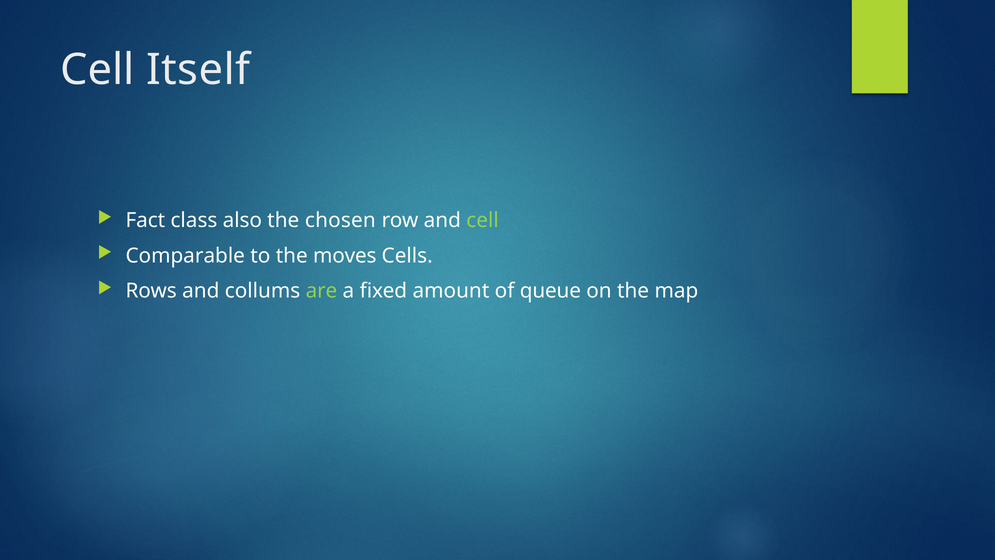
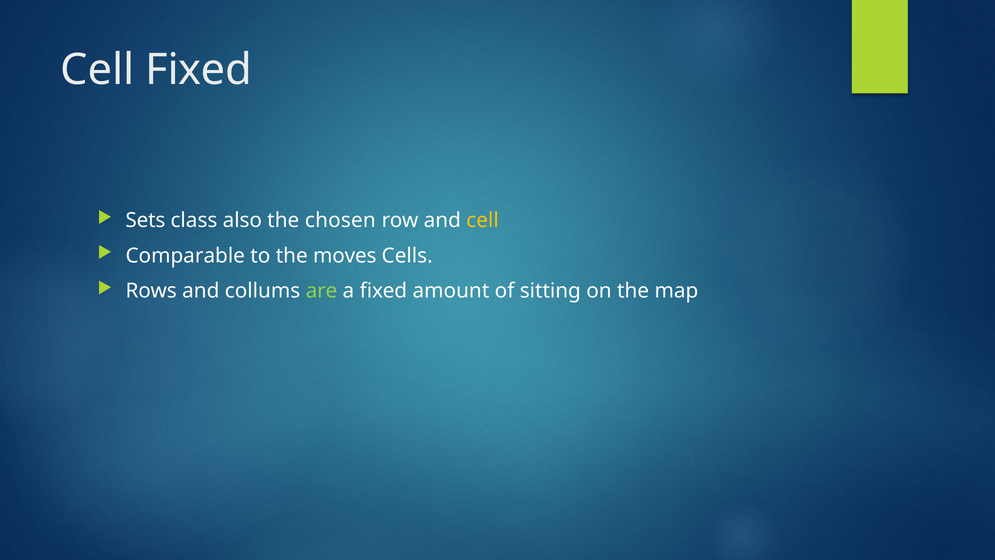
Cell Itself: Itself -> Fixed (199, 70)
Fact: Fact -> Sets (145, 220)
cell colour: light green -> yellow (483, 220)
queue: queue -> sitting (550, 291)
